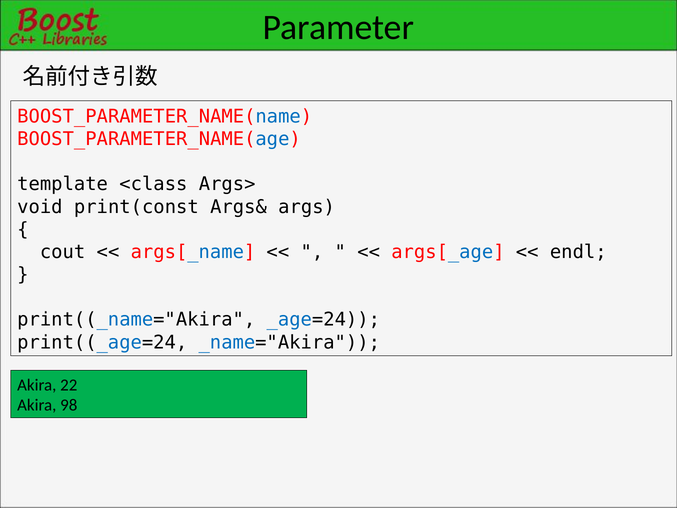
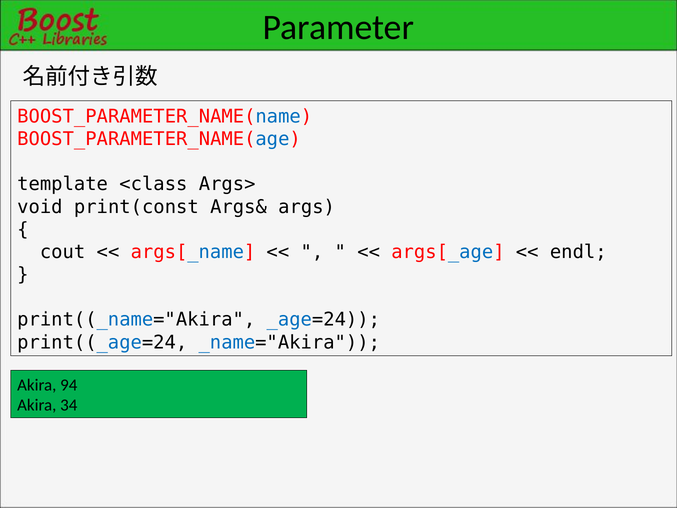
22: 22 -> 94 (69, 385)
98: 98 -> 34 (69, 405)
